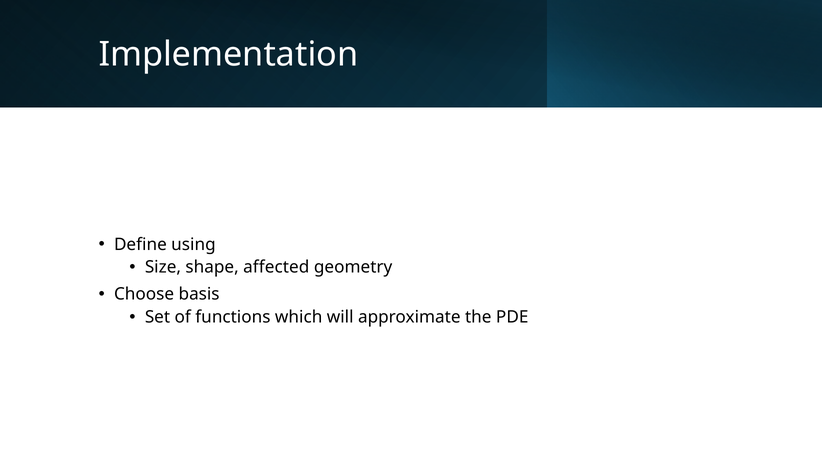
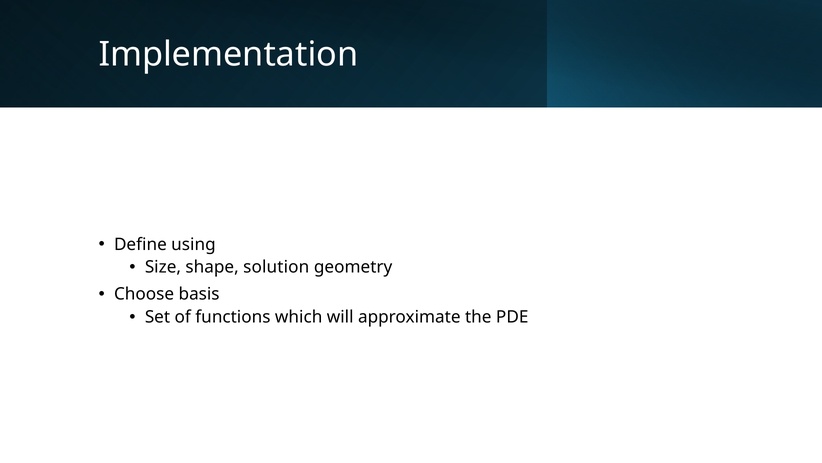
affected: affected -> solution (276, 267)
